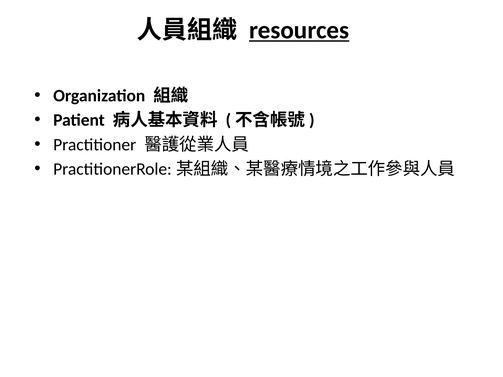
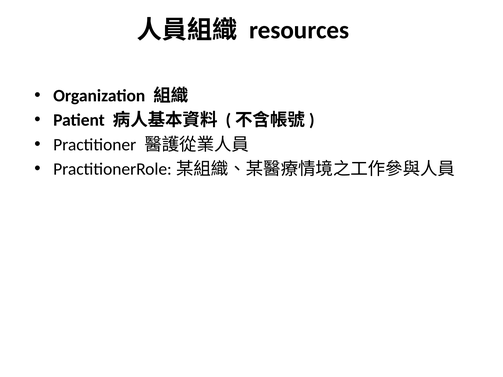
resources underline: present -> none (299, 30)
